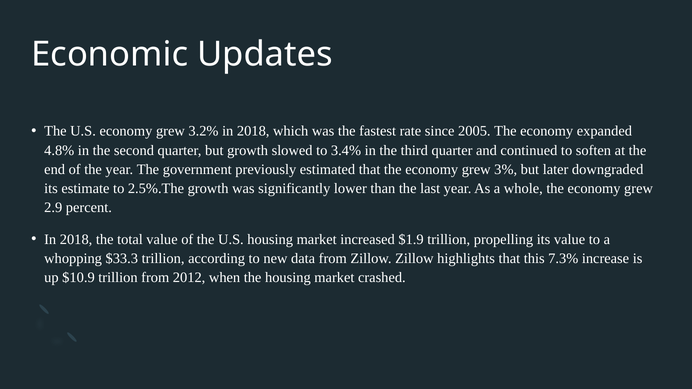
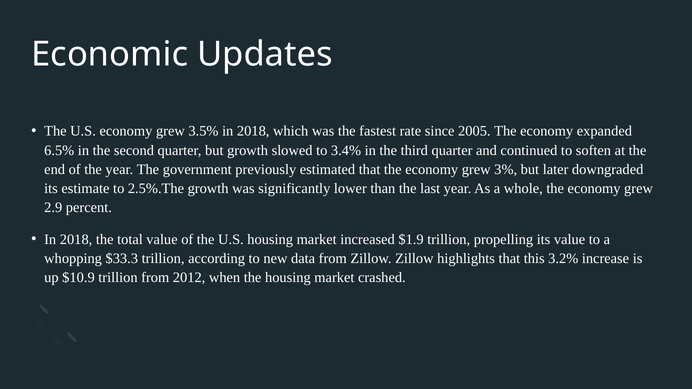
3.2%: 3.2% -> 3.5% (203, 131)
4.8%: 4.8% -> 6.5% (59, 150)
7.3%: 7.3% -> 3.2% (563, 258)
